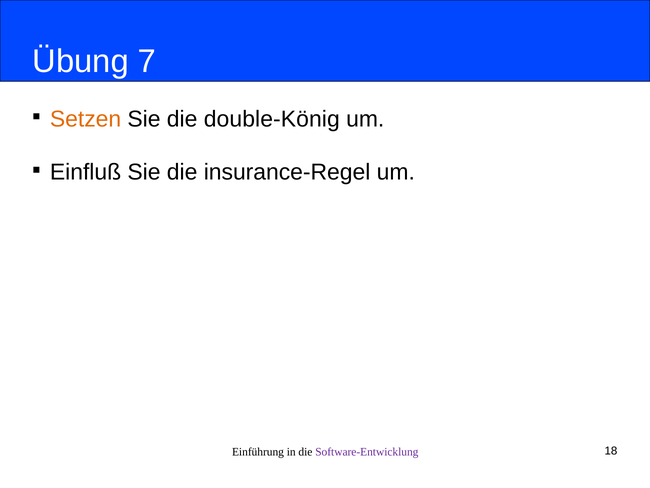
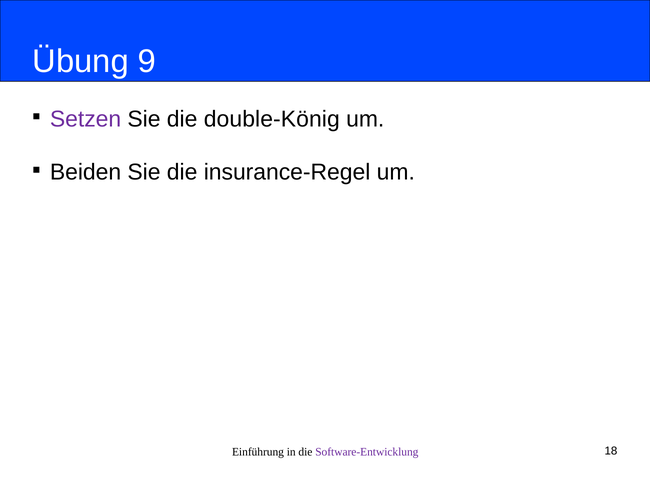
7: 7 -> 9 (147, 61)
Setzen colour: orange -> purple (86, 119)
Einfluß: Einfluß -> Beiden (86, 172)
